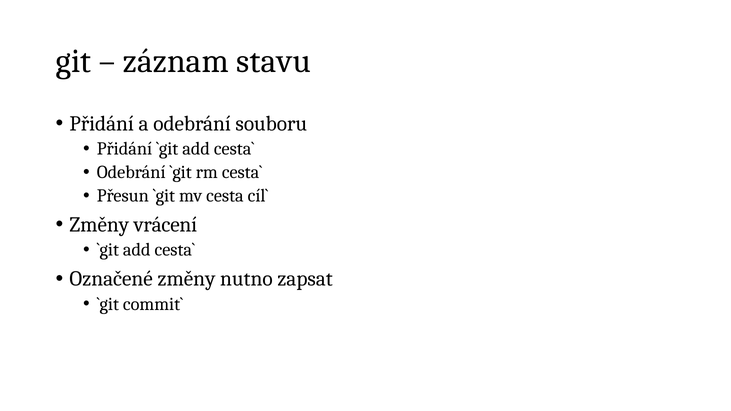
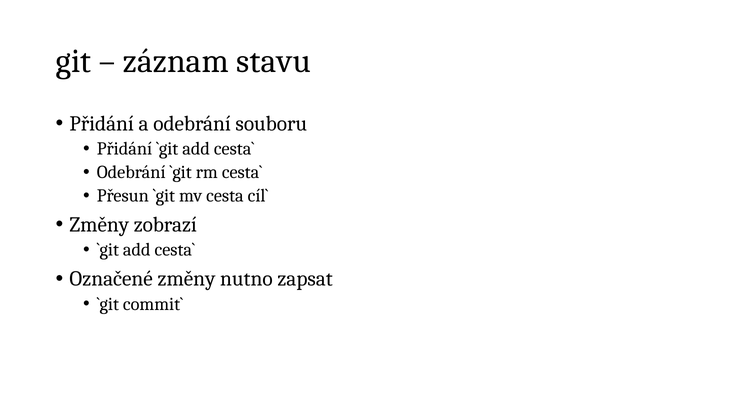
vrácení: vrácení -> zobrazí (165, 225)
